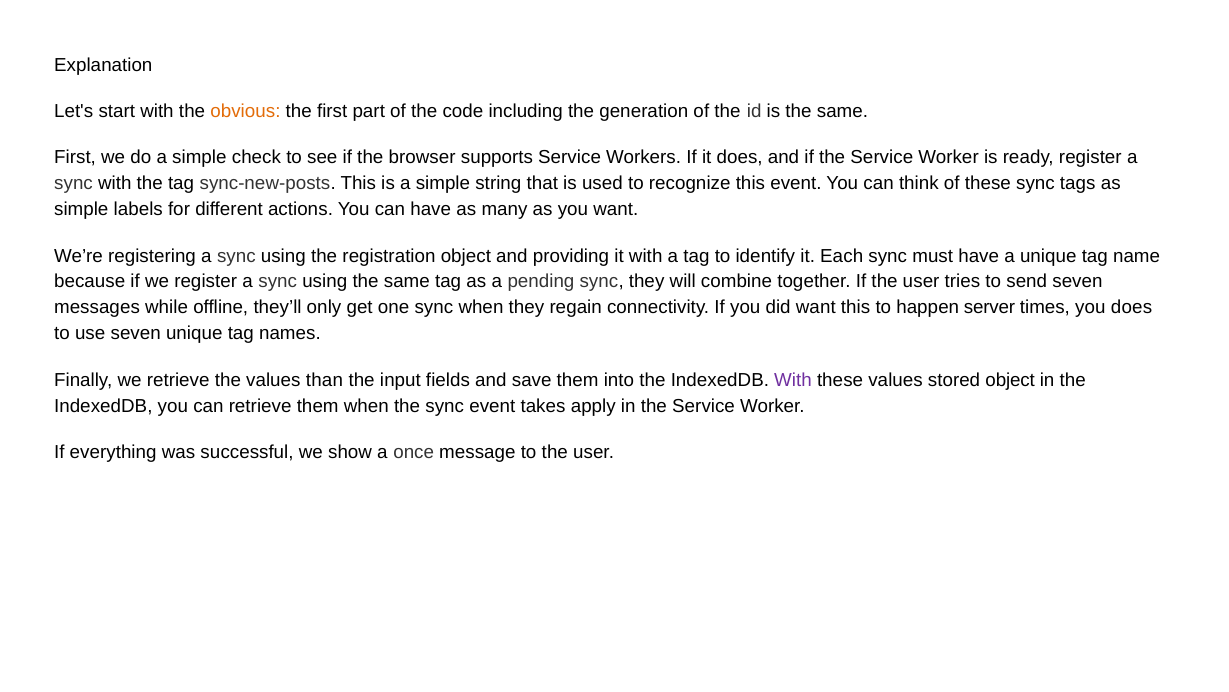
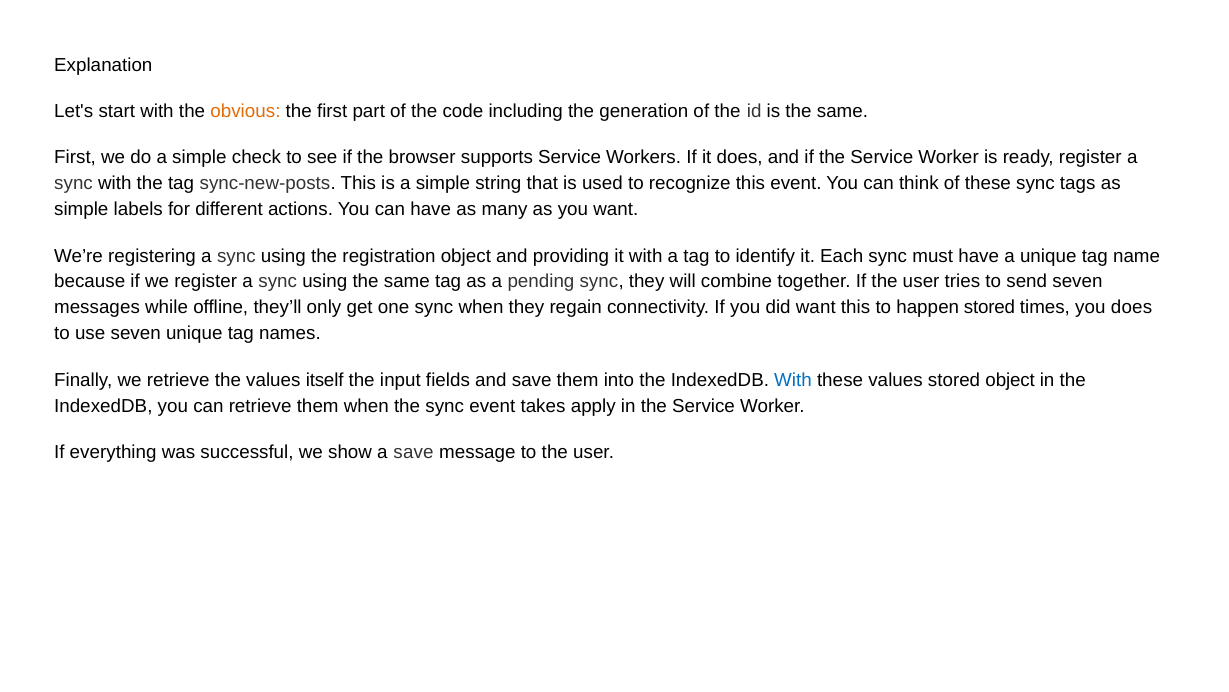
happen server: server -> stored (990, 307)
than: than -> itself (325, 380)
With colour: purple -> blue (793, 380)
a once: once -> save (414, 452)
